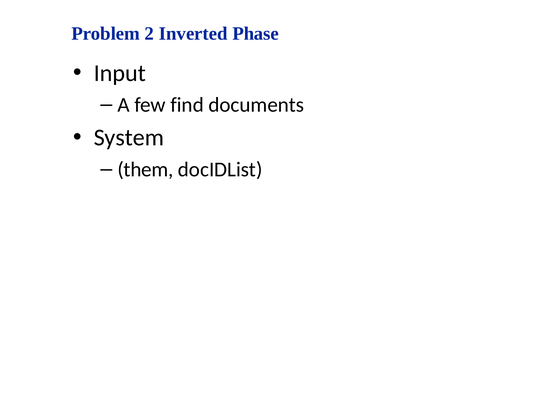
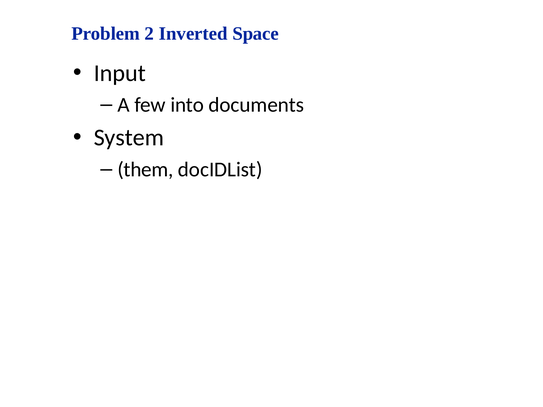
Phase: Phase -> Space (256, 34)
find: find -> into (187, 105)
